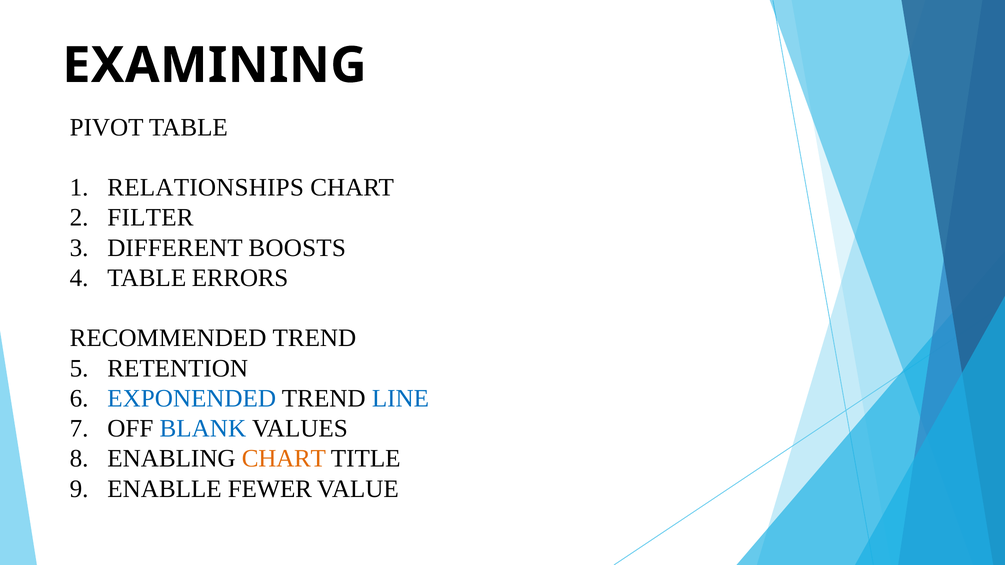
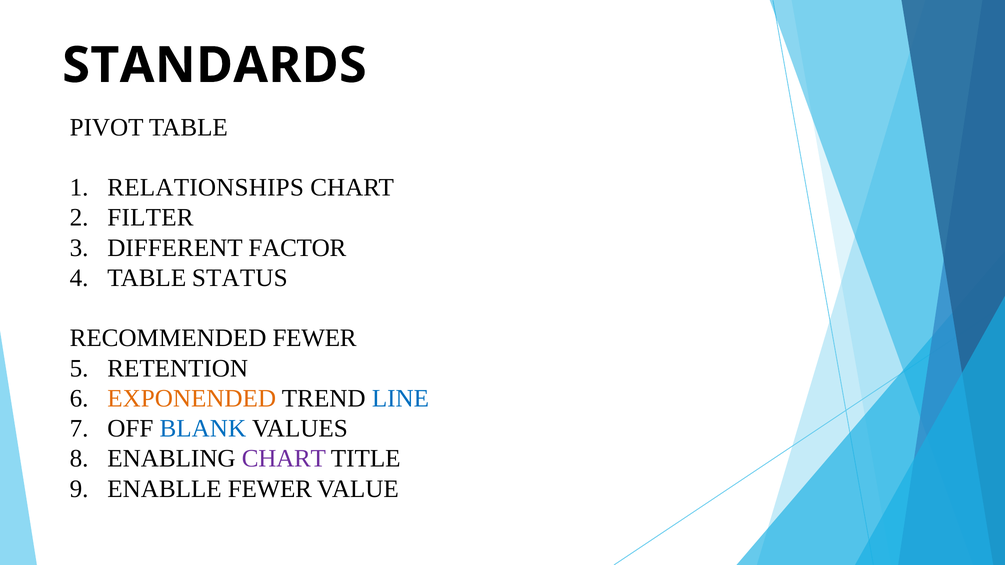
EXAMINING: EXAMINING -> STANDARDS (214, 65)
BOOSTS: BOOSTS -> FACTOR (297, 248)
ERRORS: ERRORS -> STATUS (240, 278)
RECOMMENDED TREND: TREND -> FEWER (315, 338)
EXPONENDED colour: blue -> orange (192, 399)
CHART colour: orange -> purple (284, 459)
